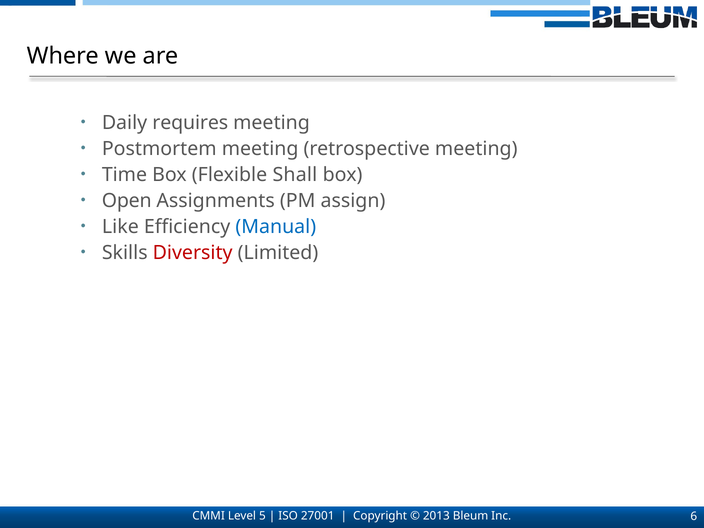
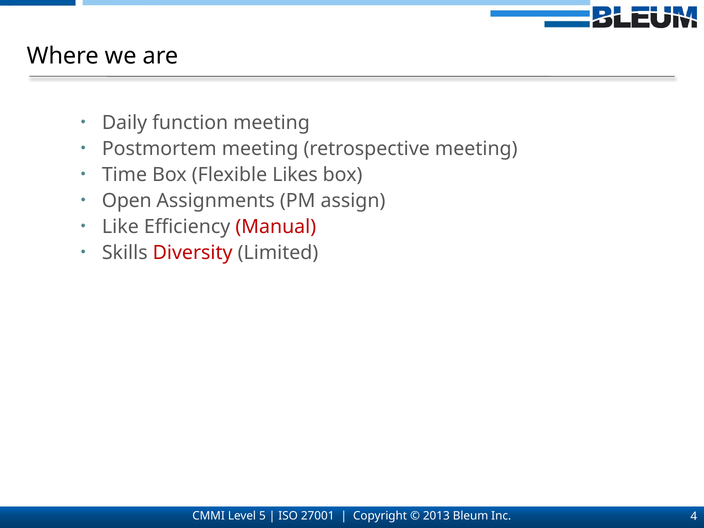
requires: requires -> function (190, 123)
Shall: Shall -> Likes (295, 175)
Manual colour: blue -> red (276, 227)
6: 6 -> 4 (694, 517)
